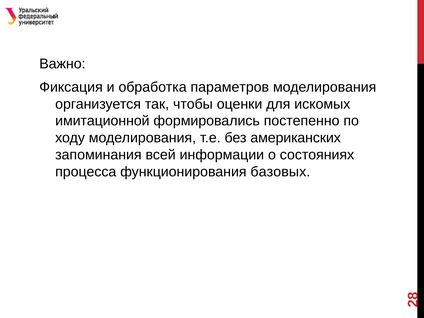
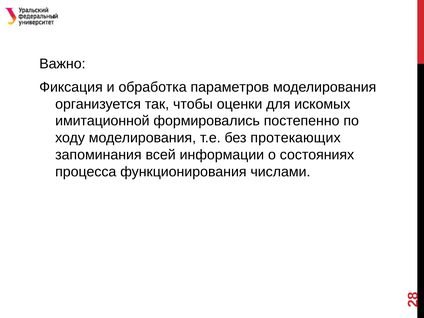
американских: американских -> протекающих (296, 138)
базовых: базовых -> числами (280, 172)
